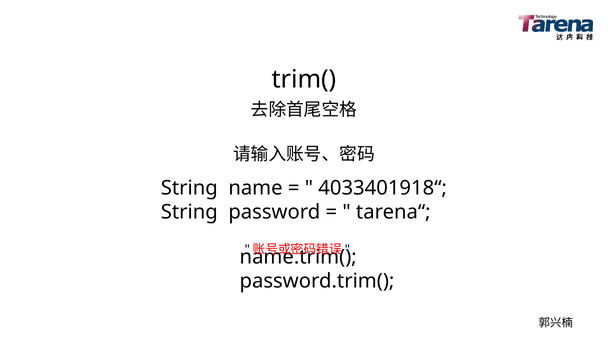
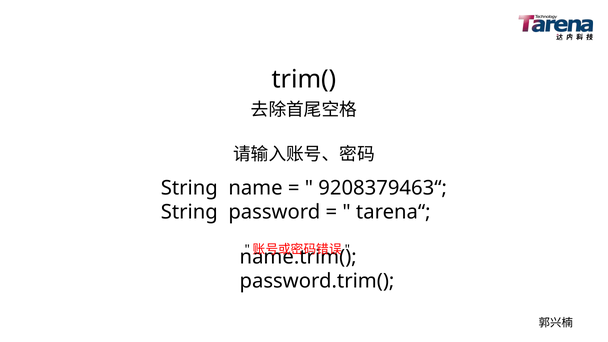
4033401918“: 4033401918“ -> 9208379463“ (383, 188)
